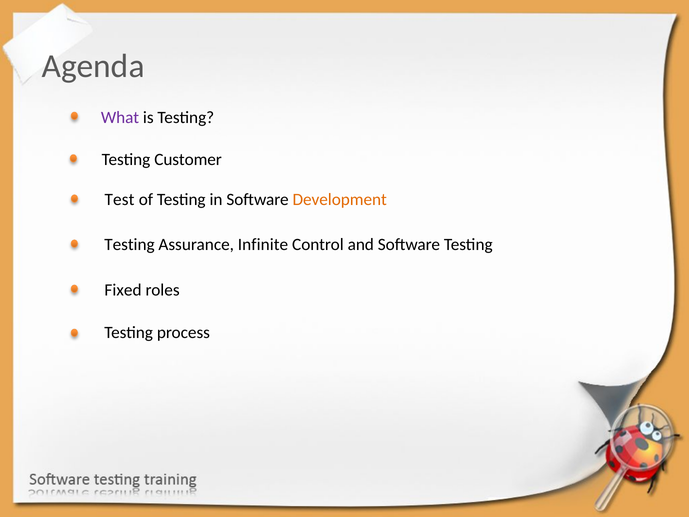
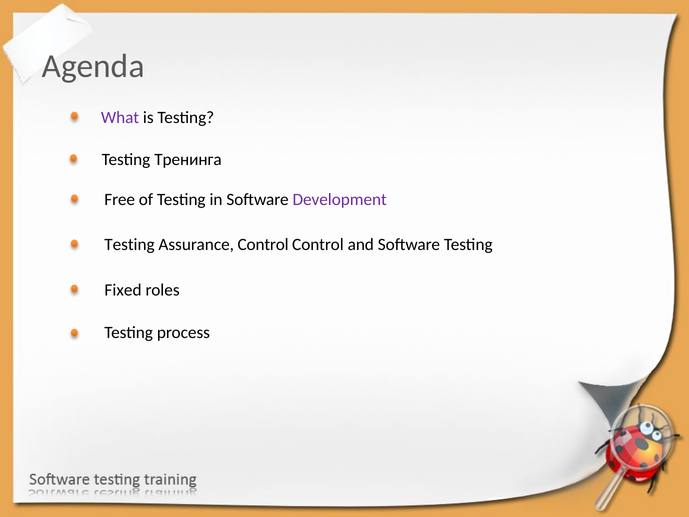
Customer: Customer -> Тренинга (188, 159)
Test: Test -> Free (120, 200)
Development colour: orange -> purple (340, 200)
Assurance Infinite: Infinite -> Control (263, 245)
